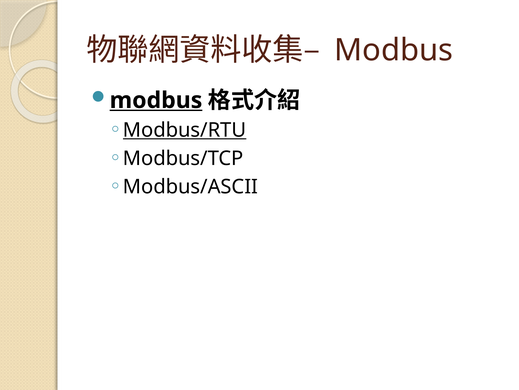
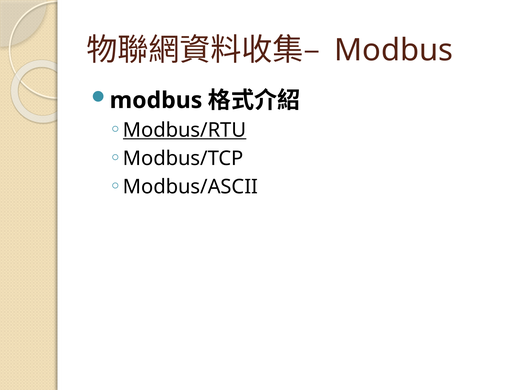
modbus underline: present -> none (156, 100)
